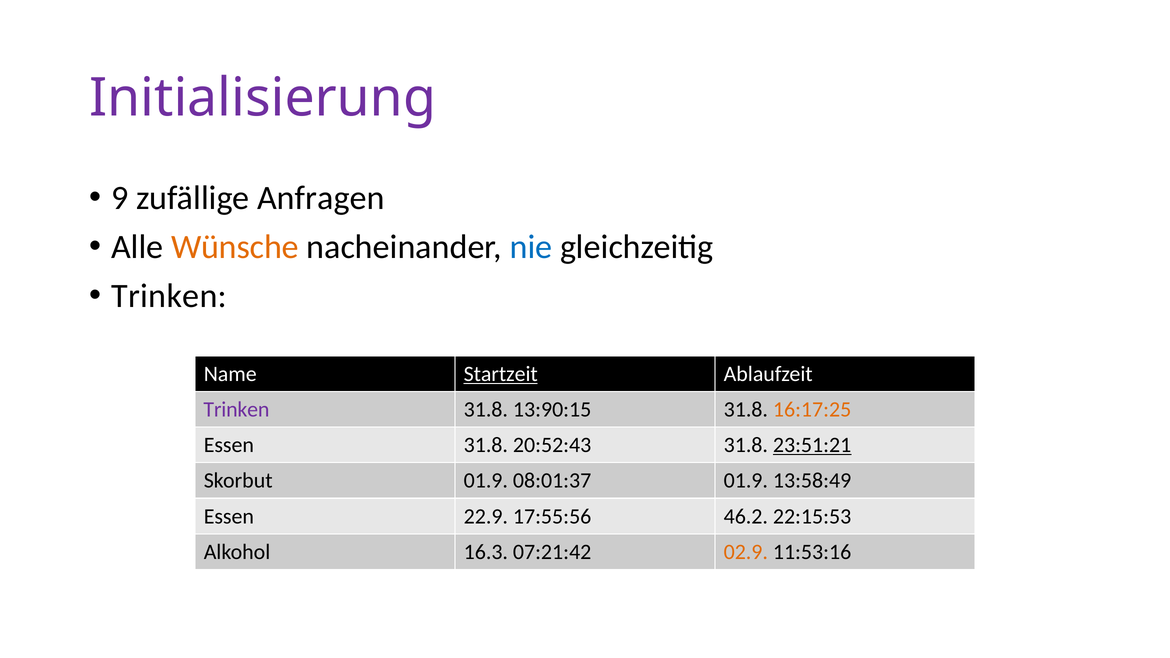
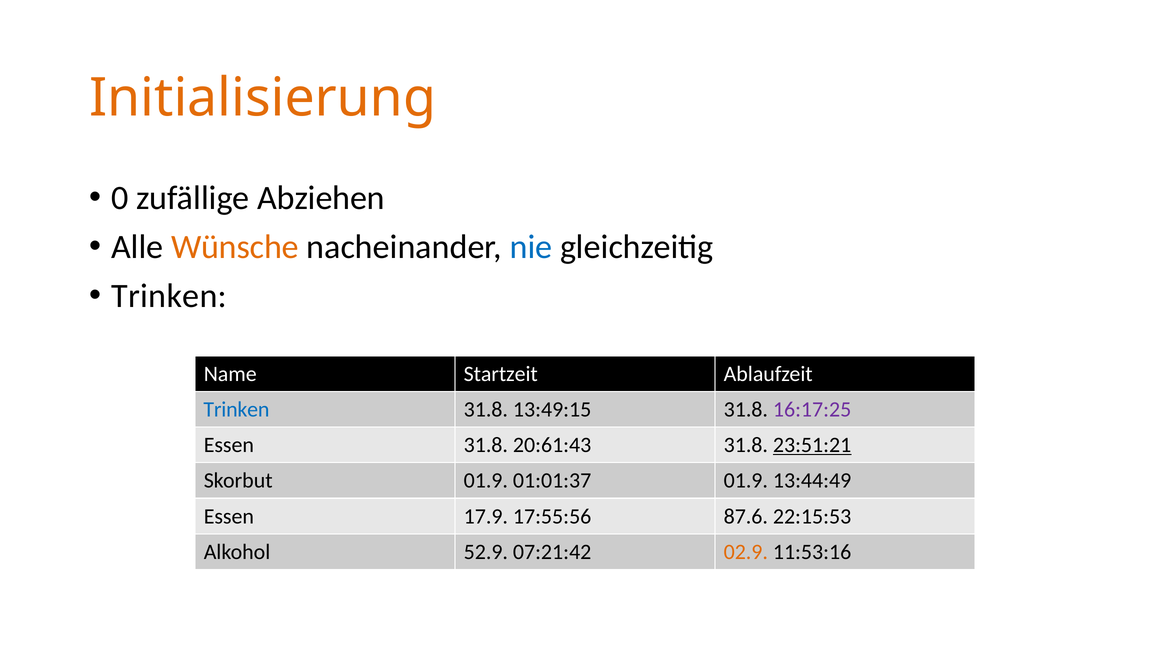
Initialisierung colour: purple -> orange (263, 98)
9: 9 -> 0 (120, 198)
Anfragen: Anfragen -> Abziehen (321, 198)
Startzeit underline: present -> none (501, 374)
Trinken colour: purple -> blue (236, 410)
13:90:15: 13:90:15 -> 13:49:15 (552, 410)
16:17:25 colour: orange -> purple (812, 410)
20:52:43: 20:52:43 -> 20:61:43 (552, 445)
08:01:37: 08:01:37 -> 01:01:37 (552, 481)
13:58:49: 13:58:49 -> 13:44:49 (812, 481)
22.9: 22.9 -> 17.9 (486, 516)
46.2: 46.2 -> 87.6 (746, 516)
16.3: 16.3 -> 52.9 (486, 552)
